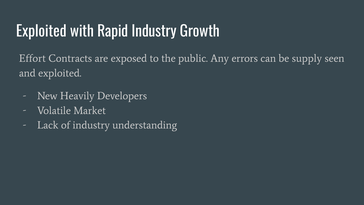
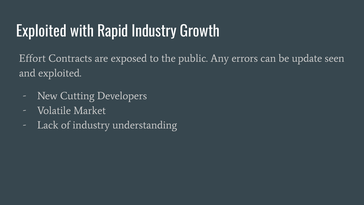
supply: supply -> update (307, 58)
Heavily: Heavily -> Cutting (77, 96)
